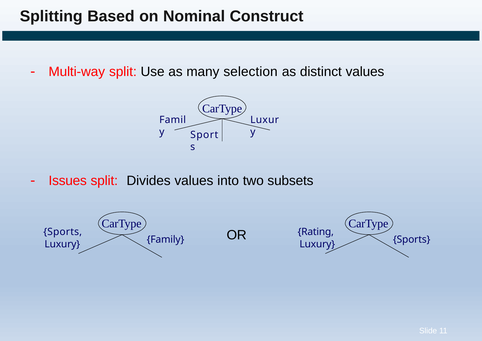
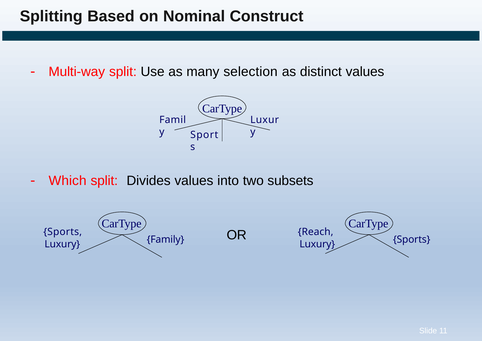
Issues: Issues -> Which (68, 181)
Rating: Rating -> Reach (316, 232)
